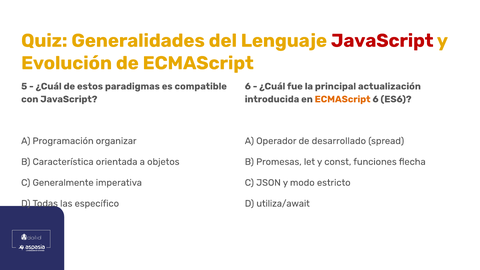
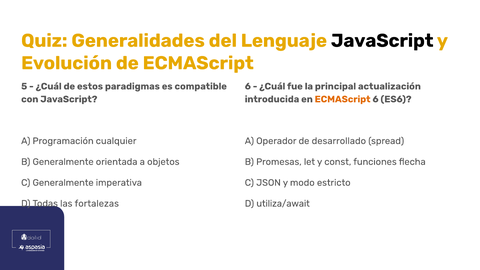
JavaScript colour: red -> black (382, 41)
organizar: organizar -> cualquier (116, 141)
B Característica: Característica -> Generalmente (63, 162)
específico: específico -> fortalezas (97, 204)
